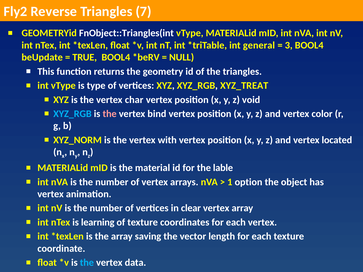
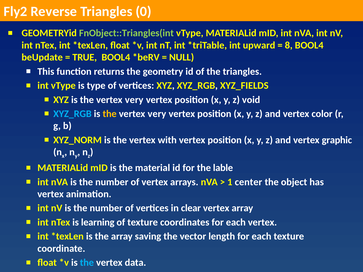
7: 7 -> 0 (143, 12)
FnObject::Triangles(int colour: white -> light green (126, 33)
general: general -> upward (259, 45)
3: 3 -> 8 (289, 45)
XYZ_TREAT: XYZ_TREAT -> XYZ_FIELDS (244, 86)
char: char -> very (134, 100)
the colour: pink -> yellow (110, 114)
bind: bind -> very (157, 114)
located: located -> graphic (337, 140)
option: option -> center (248, 182)
